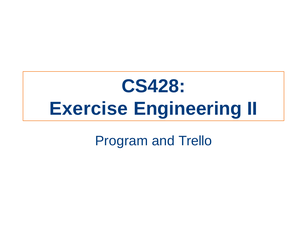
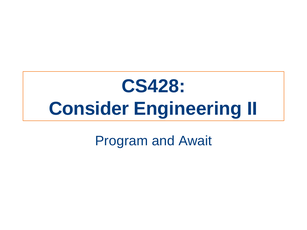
Exercise: Exercise -> Consider (89, 109)
Trello: Trello -> Await (195, 141)
